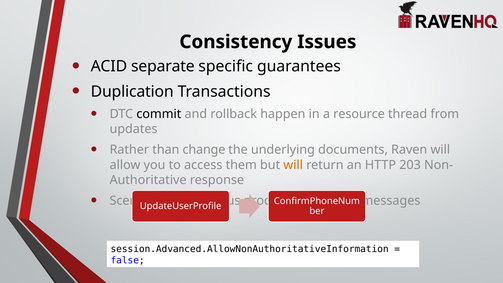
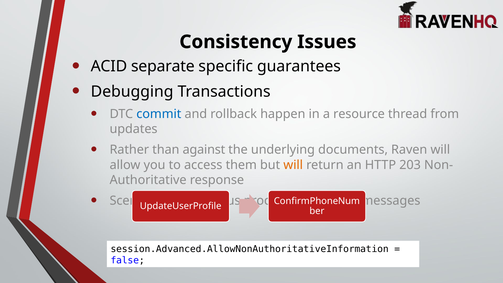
Duplication: Duplication -> Debugging (132, 91)
commit colour: black -> blue (159, 114)
change: change -> against (204, 150)
